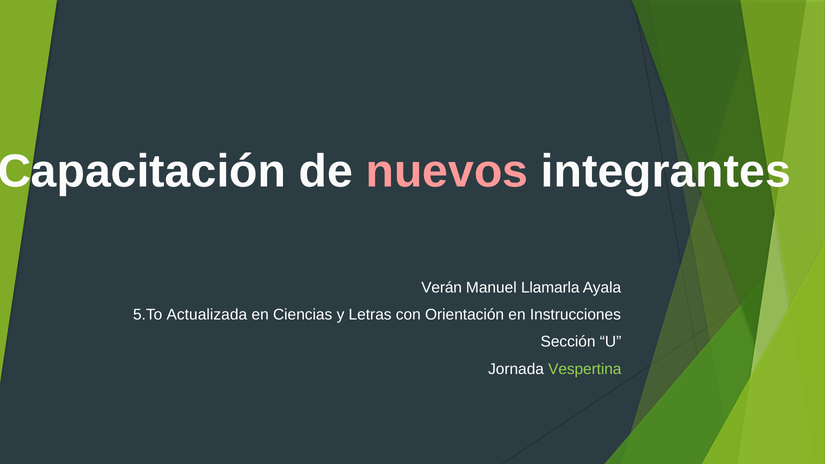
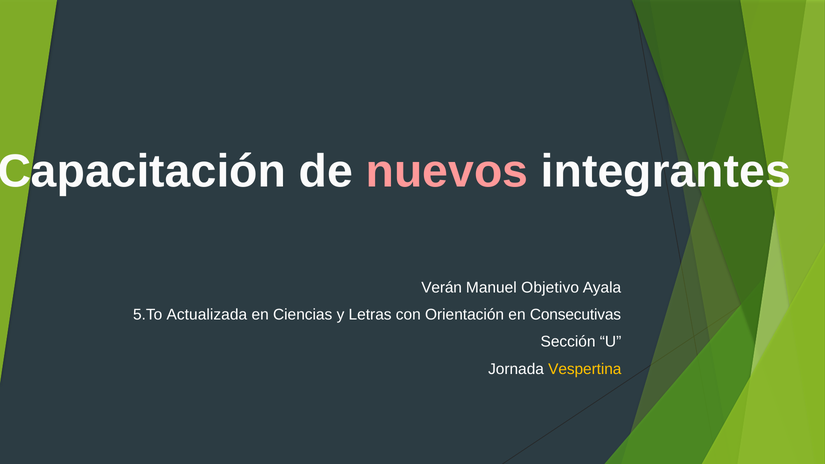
Llamarla: Llamarla -> Objetivo (550, 288)
Instrucciones: Instrucciones -> Consecutivas (575, 315)
Vespertina colour: light green -> yellow (585, 369)
